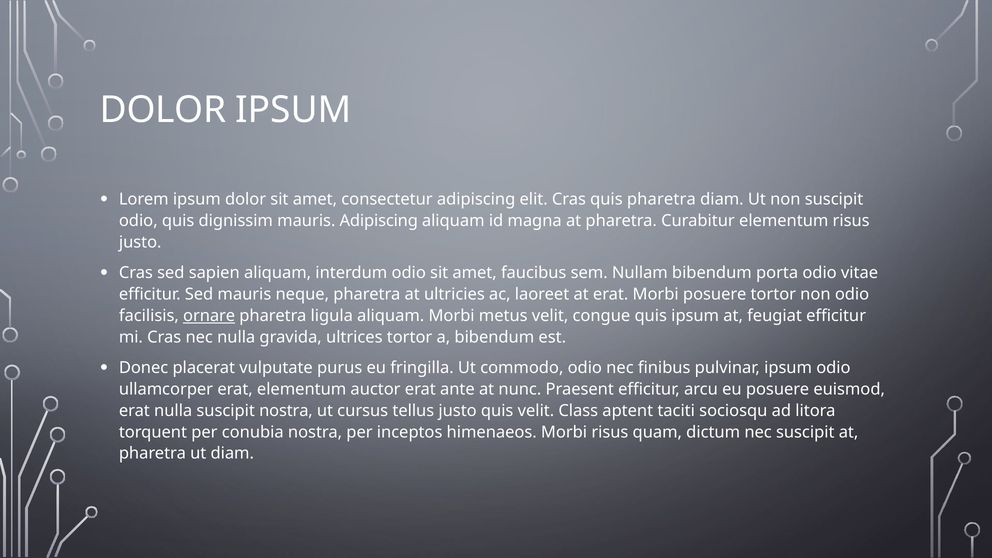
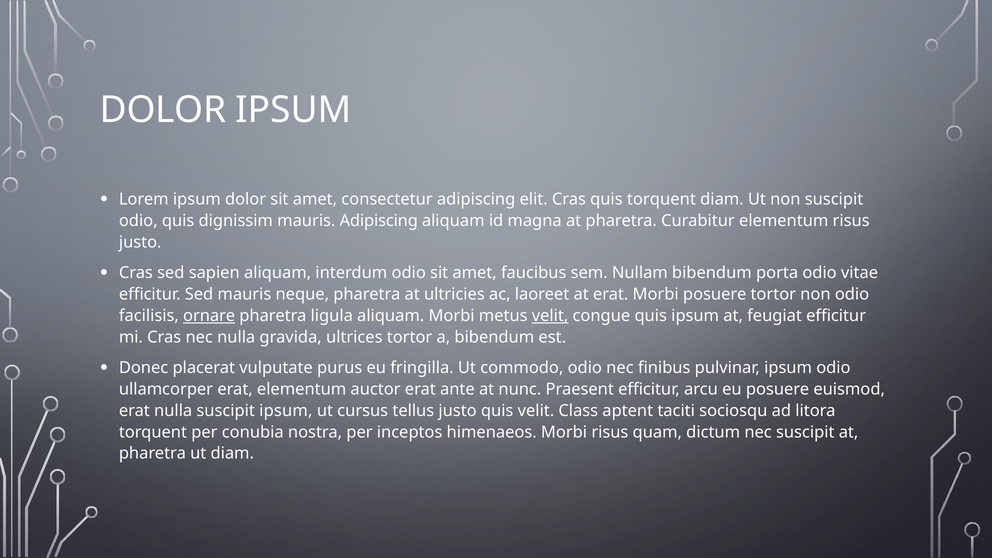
quis pharetra: pharetra -> torquent (661, 199)
velit underline: none -> present (550, 316)
suscipit nostra: nostra -> ipsum (286, 411)
